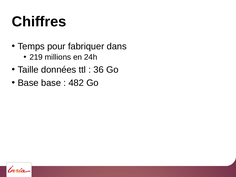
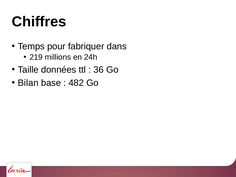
Base: Base -> Bilan (28, 83)
